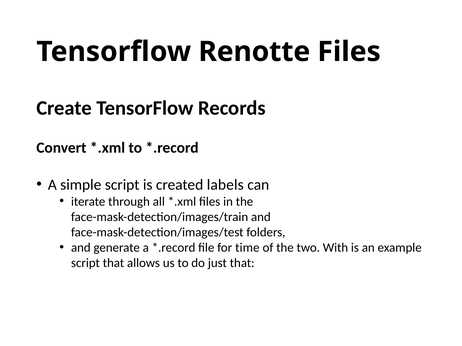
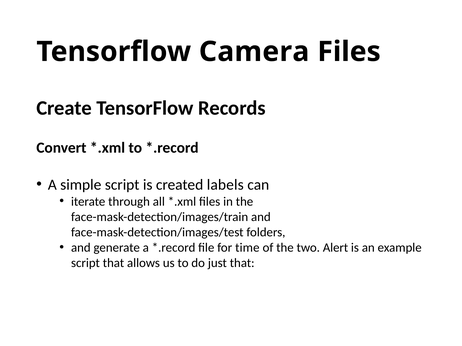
Renotte: Renotte -> Camera (254, 52)
With: With -> Alert (336, 248)
